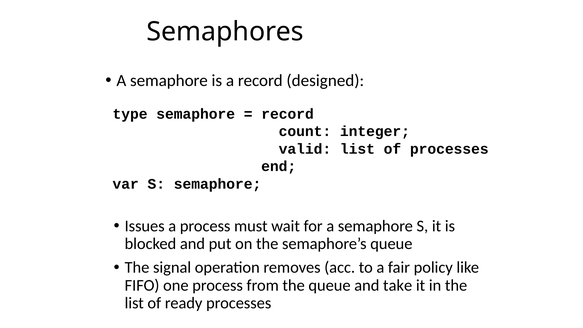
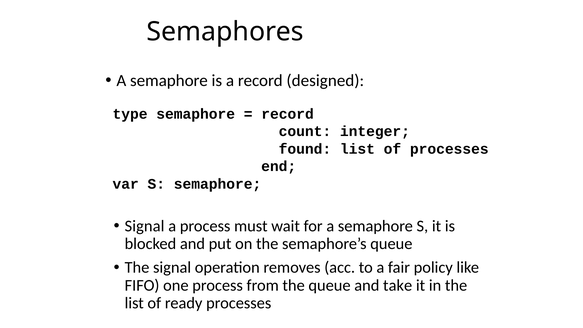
valid: valid -> found (305, 149)
Issues: Issues -> Signal (145, 226)
